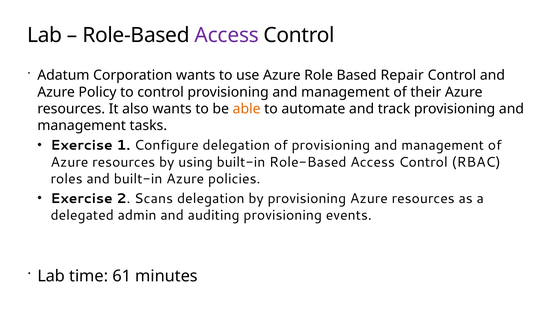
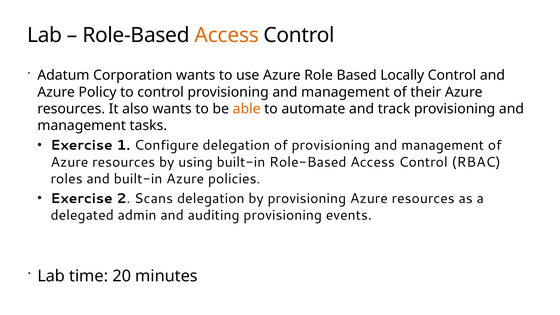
Access colour: purple -> orange (227, 35)
Repair: Repair -> Locally (402, 75)
61: 61 -> 20 (122, 276)
